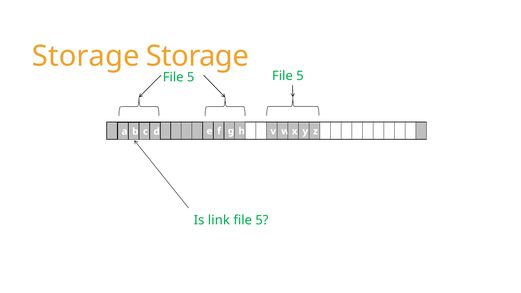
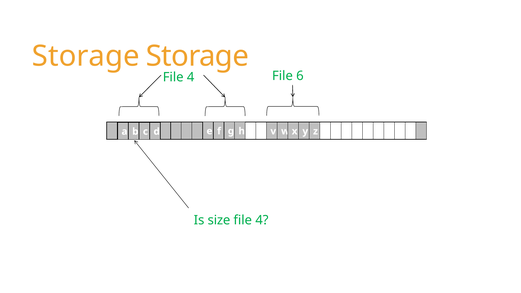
5: 5 -> 4 (191, 77)
5: 5 -> 6 (300, 76)
link: link -> size (219, 220)
5: 5 -> 4 (262, 220)
